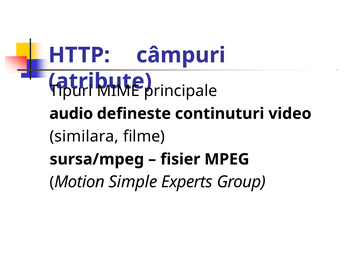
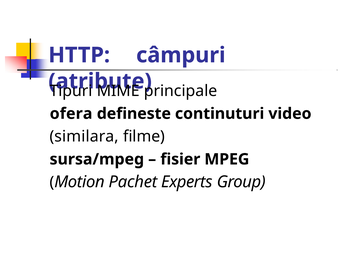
audio: audio -> ofera (71, 114)
Simple: Simple -> Pachet (133, 182)
